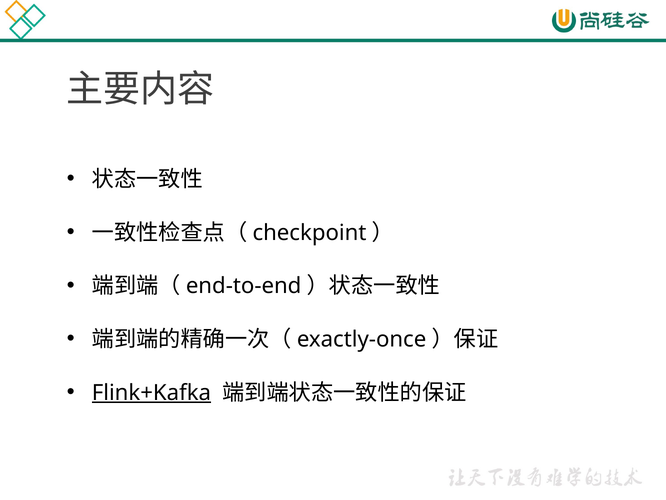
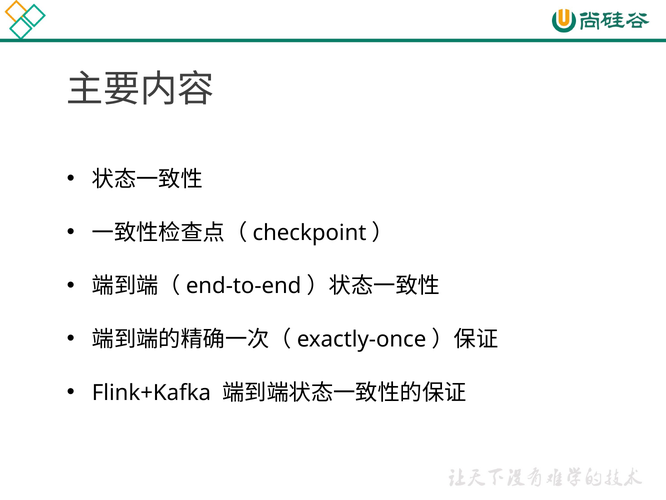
Flink+Kafka underline: present -> none (151, 392)
